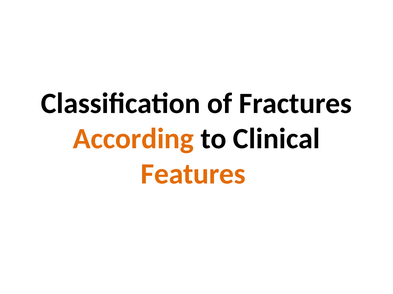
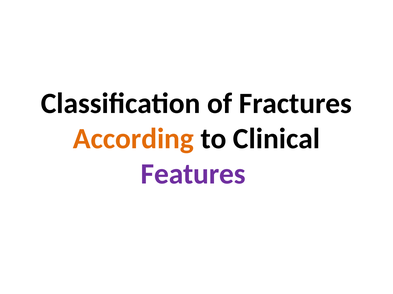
Features colour: orange -> purple (193, 174)
